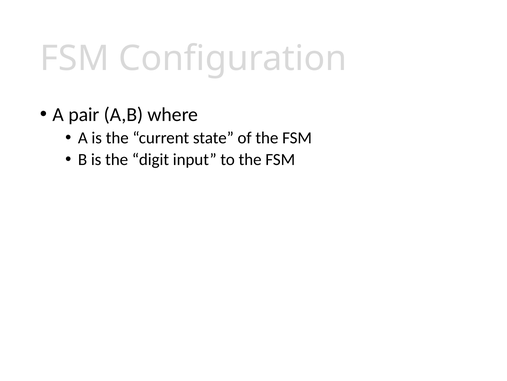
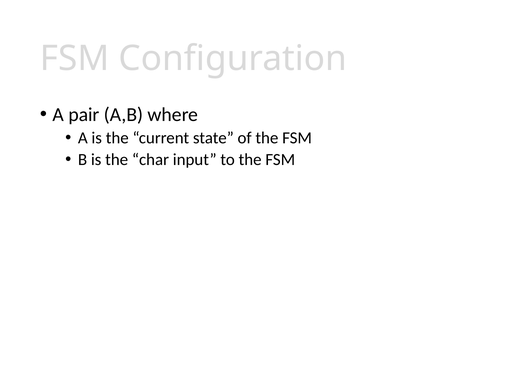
digit: digit -> char (150, 159)
